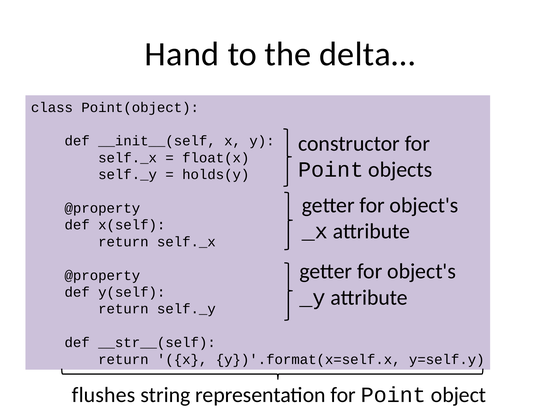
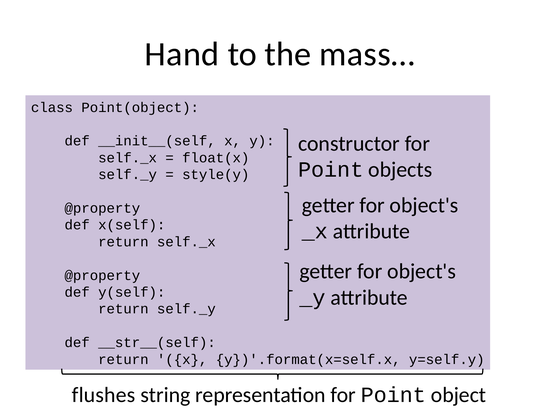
delta…: delta… -> mass… (367, 54)
holds(y: holds(y -> style(y (216, 175)
